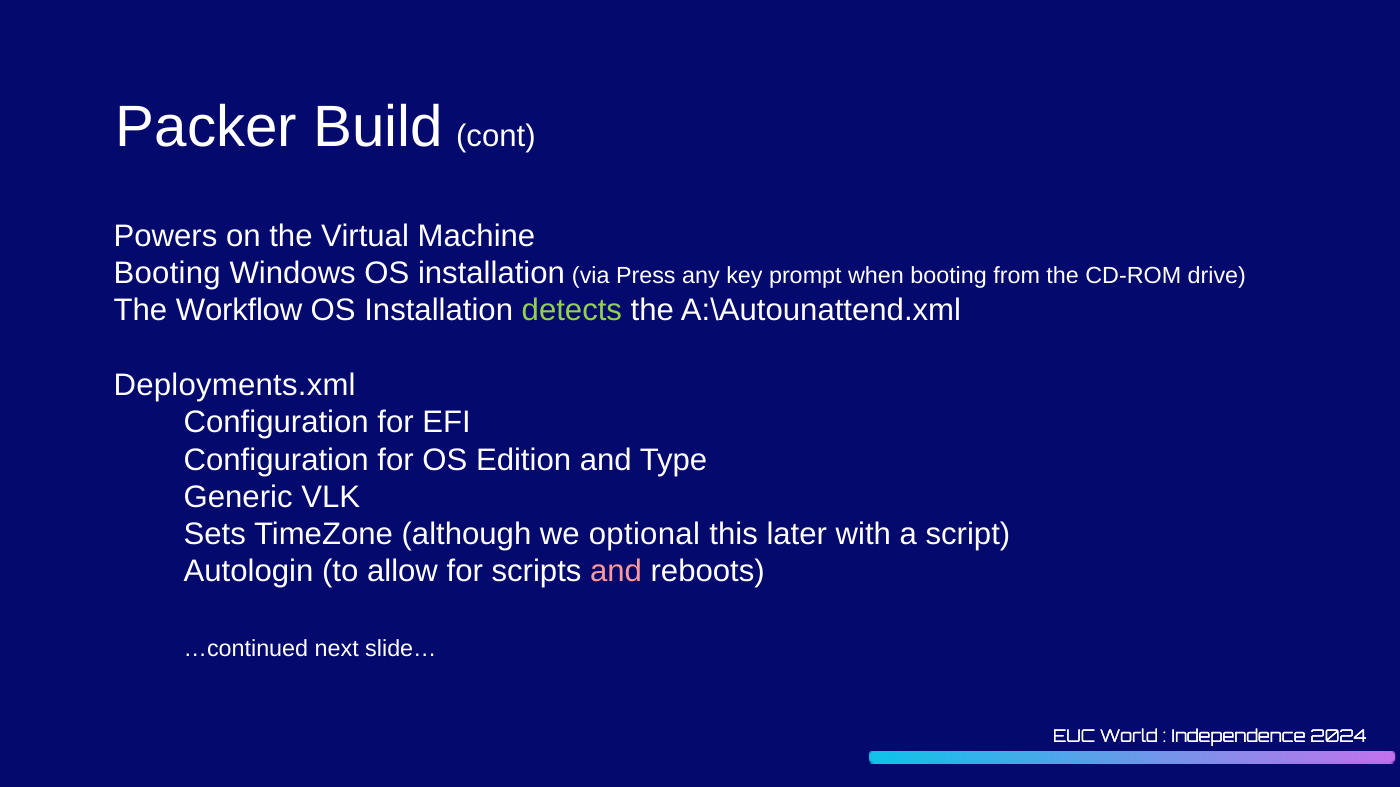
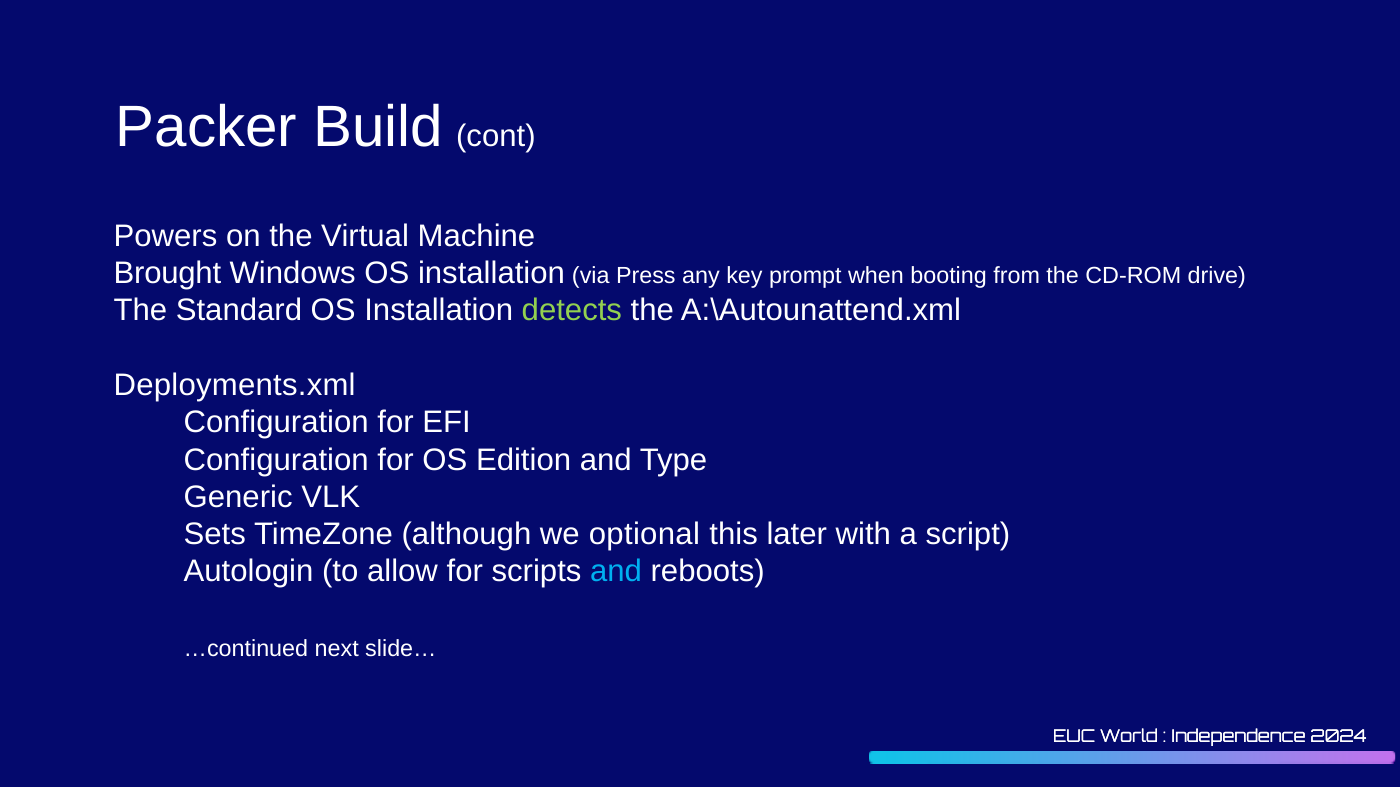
Booting: Booting -> Brought (167, 273)
Workflow: Workflow -> Standard (239, 311)
and colour: pink -> light blue (616, 572)
